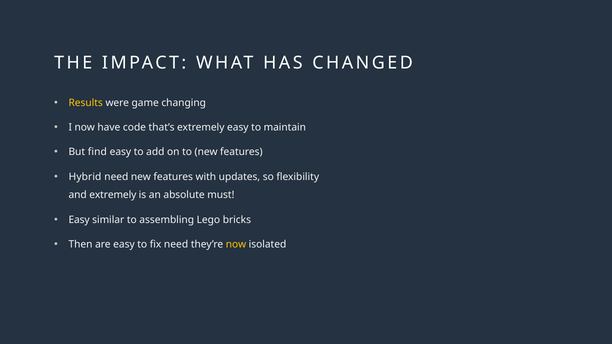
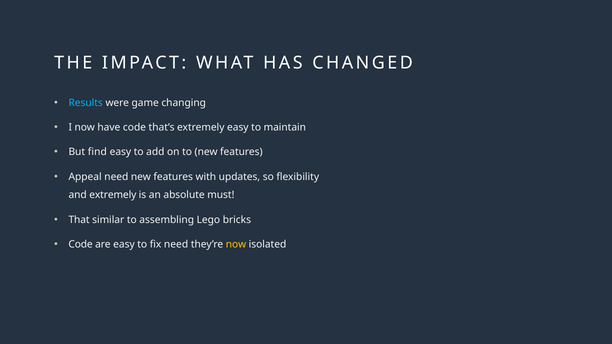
Results colour: yellow -> light blue (86, 103)
Hybrid: Hybrid -> Appeal (85, 177)
Easy: Easy -> That (79, 220)
Then: Then -> Code (81, 245)
